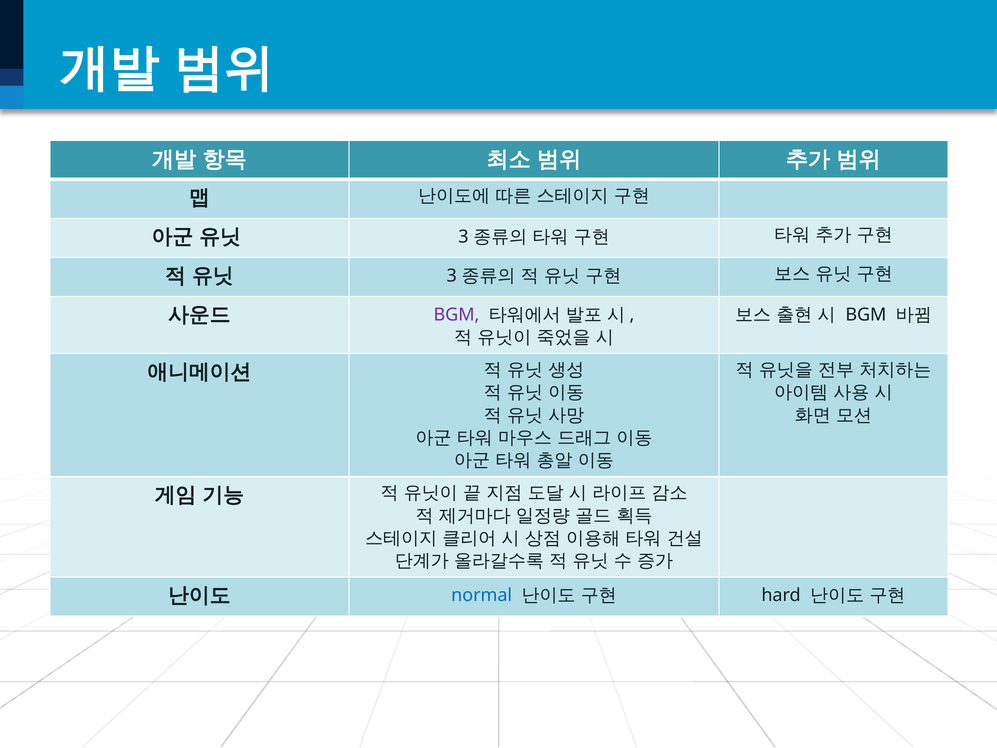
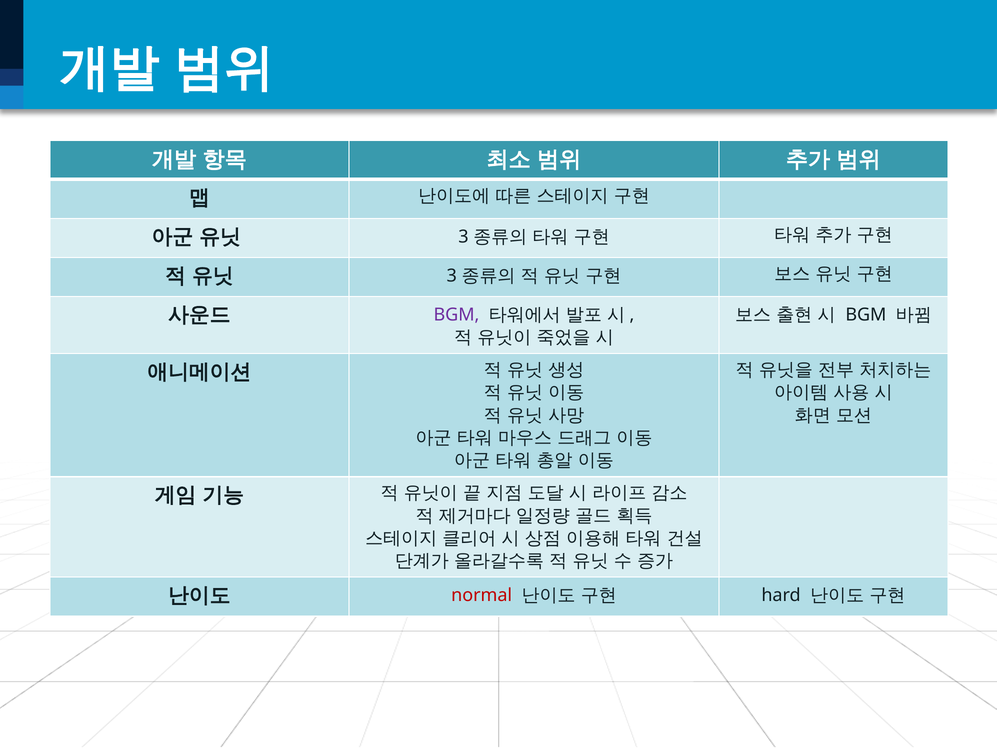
normal colour: blue -> red (482, 595)
